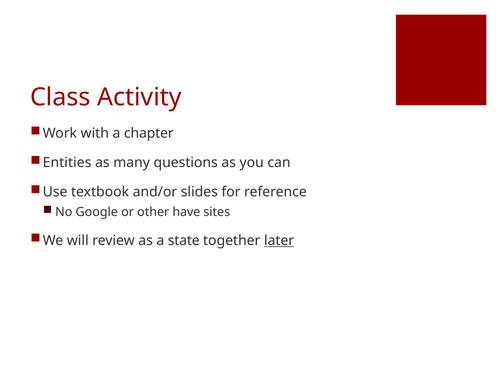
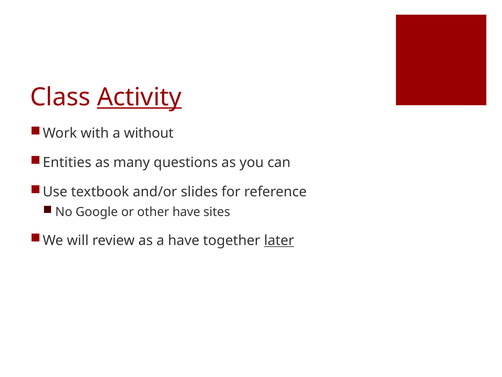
Activity underline: none -> present (139, 97)
chapter: chapter -> without (149, 133)
a state: state -> have (184, 240)
